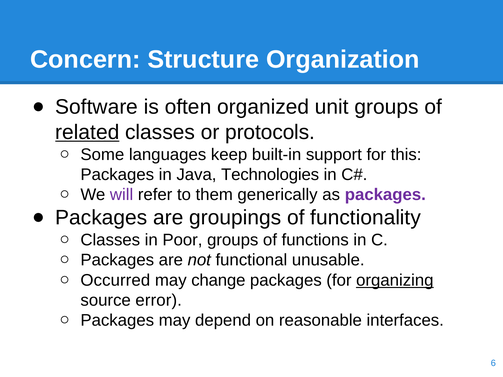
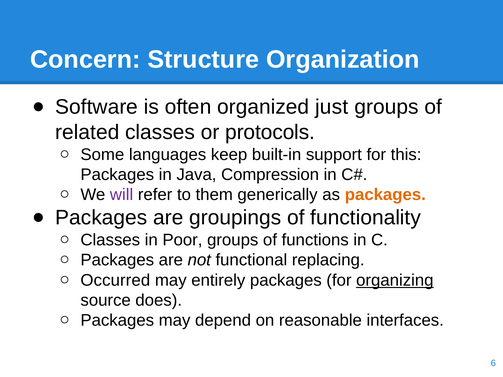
unit: unit -> just (332, 107)
related underline: present -> none (87, 132)
Technologies: Technologies -> Compression (270, 175)
packages colour: purple -> orange (385, 195)
unusable: unusable -> replacing (328, 260)
change: change -> entirely (218, 280)
error: error -> does (159, 300)
